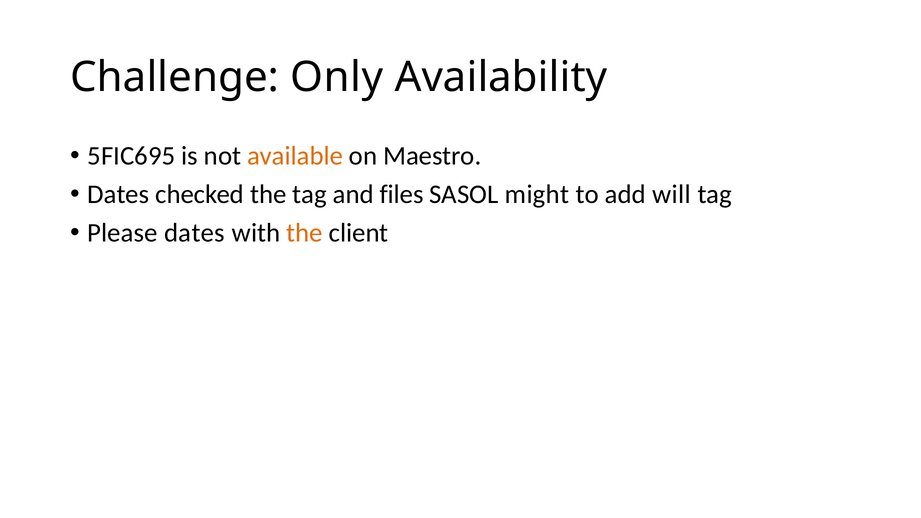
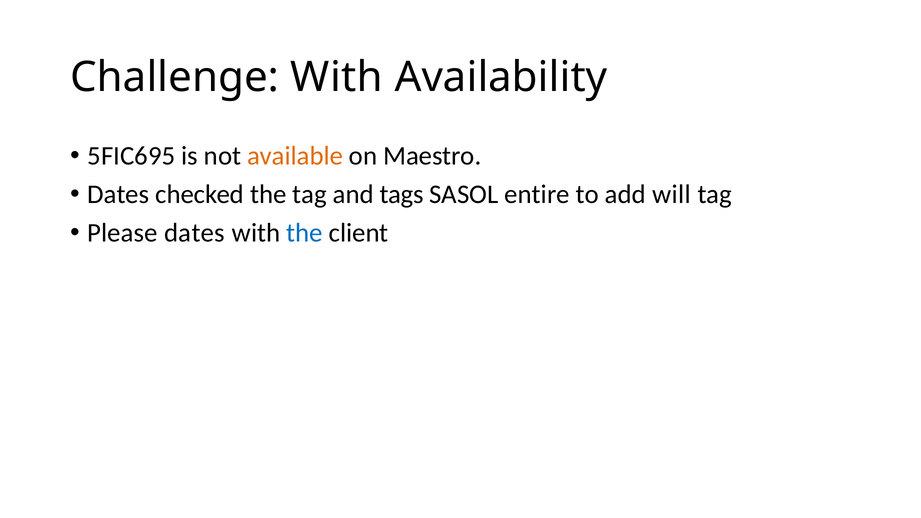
Challenge Only: Only -> With (337, 77)
files: files -> tags (402, 194)
might: might -> entire (537, 194)
the colour: orange -> blue (304, 233)
